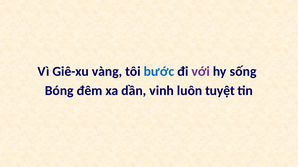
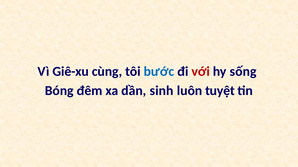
vàng: vàng -> cùng (107, 72)
với colour: purple -> red (201, 72)
vinh: vinh -> sinh (162, 91)
